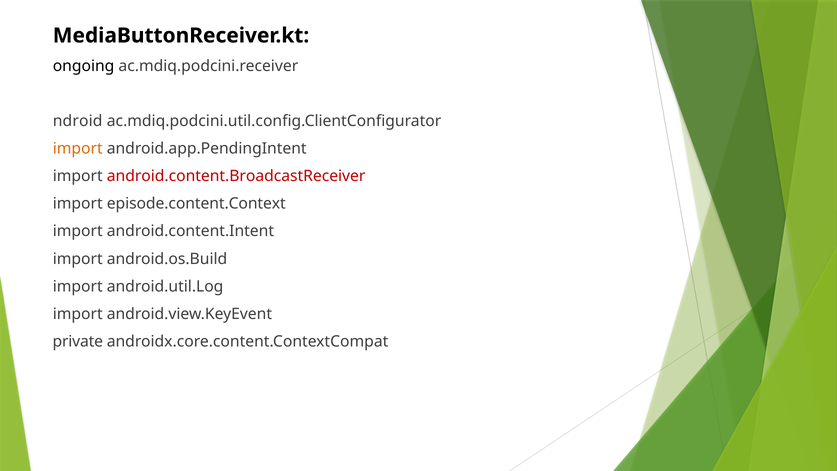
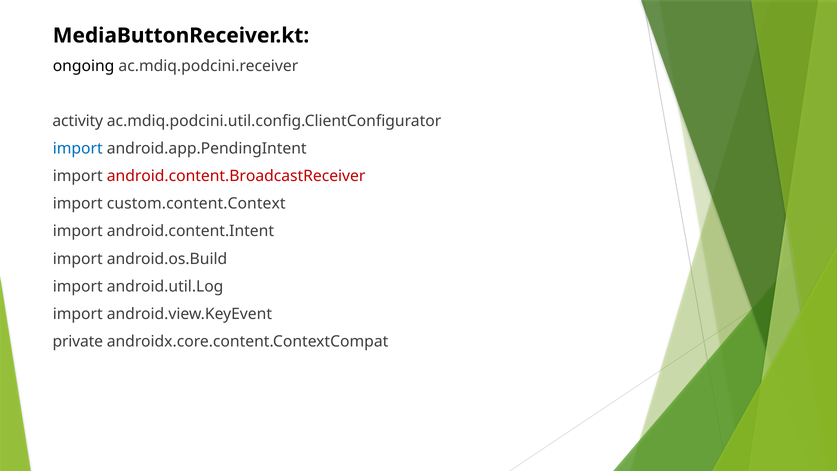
ndroid: ndroid -> activity (78, 121)
import colour: orange -> blue (78, 149)
episode.content.Context: episode.content.Context -> custom.content.Context (196, 204)
